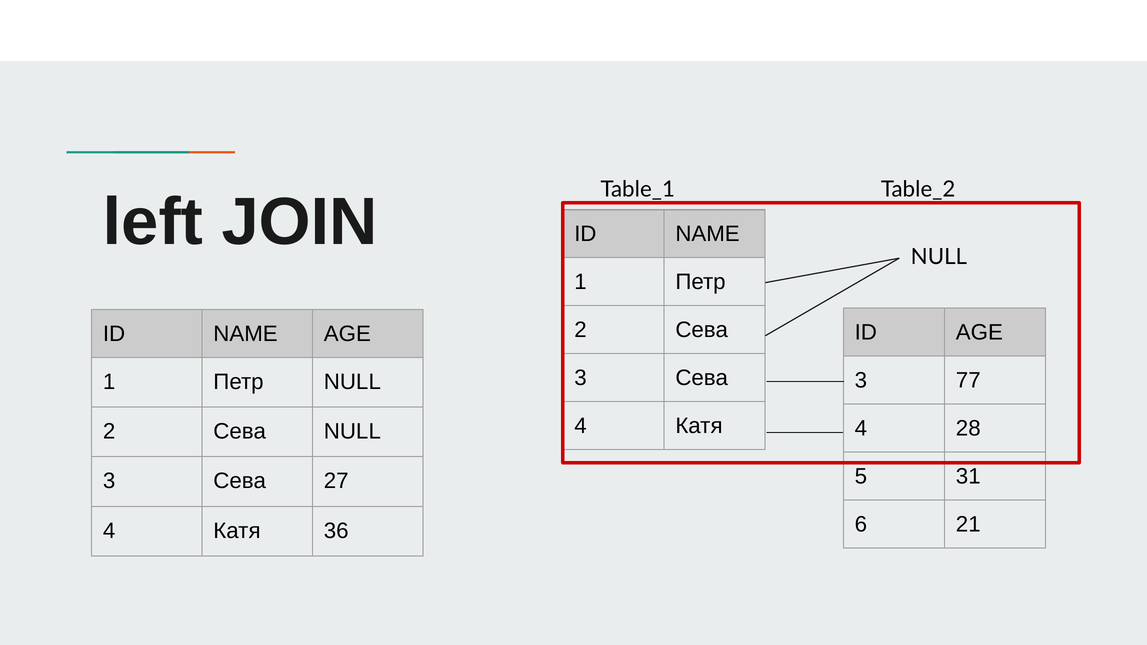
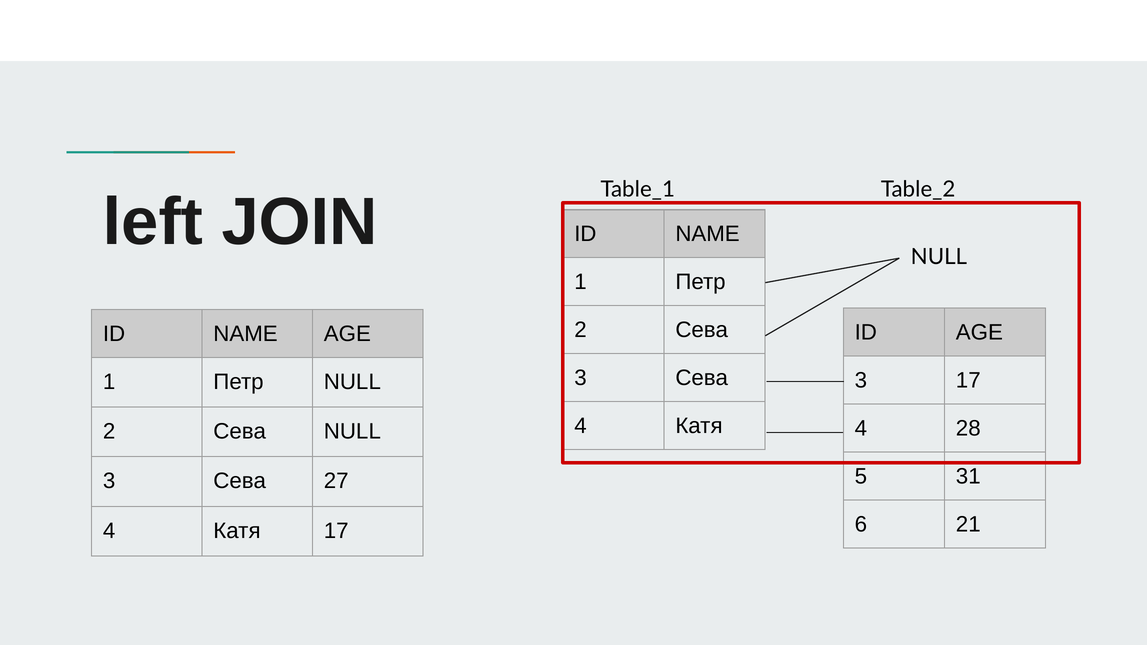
3 77: 77 -> 17 (968, 381)
Катя 36: 36 -> 17 (336, 531)
